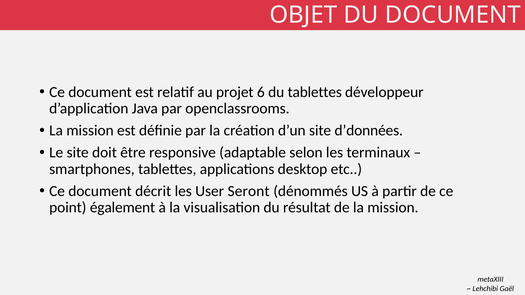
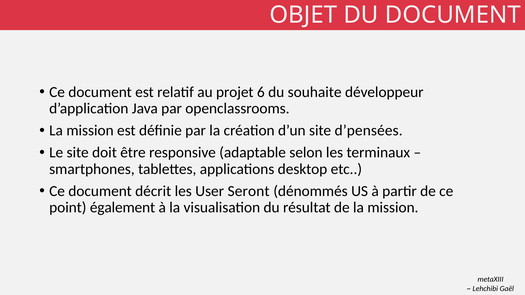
du tablettes: tablettes -> souhaite (315, 92)
d’données: d’données -> d’pensées (369, 131)
